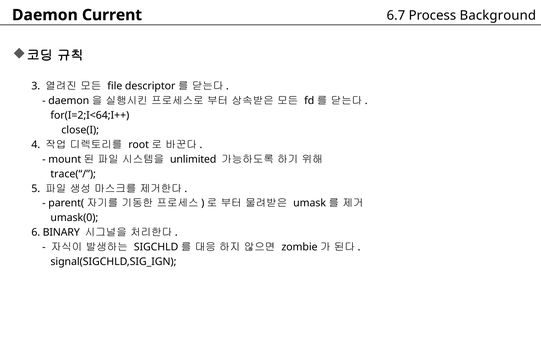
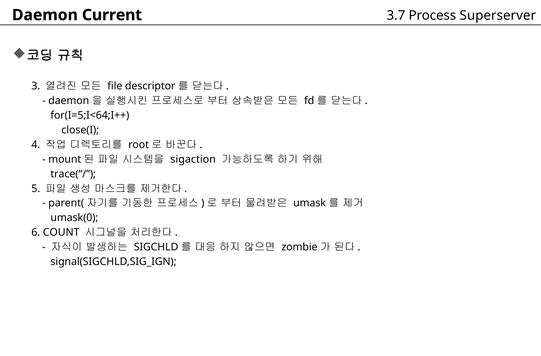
6.7: 6.7 -> 3.7 (396, 15)
Background: Background -> Superserver (498, 15)
for(I=2;I<64;I++: for(I=2;I<64;I++ -> for(I=5;I<64;I++ (90, 115)
unlimited: unlimited -> sigaction (193, 159)
BINARY: BINARY -> COUNT (61, 232)
